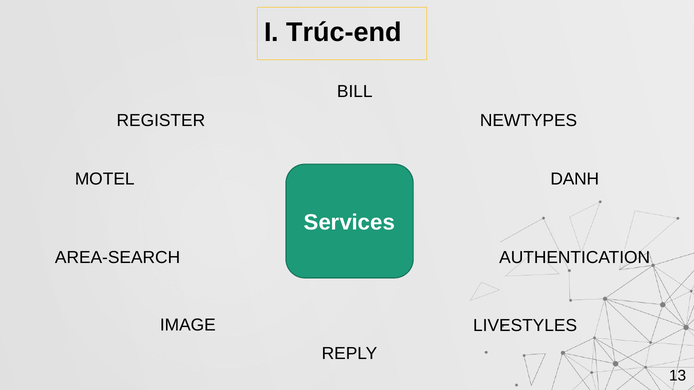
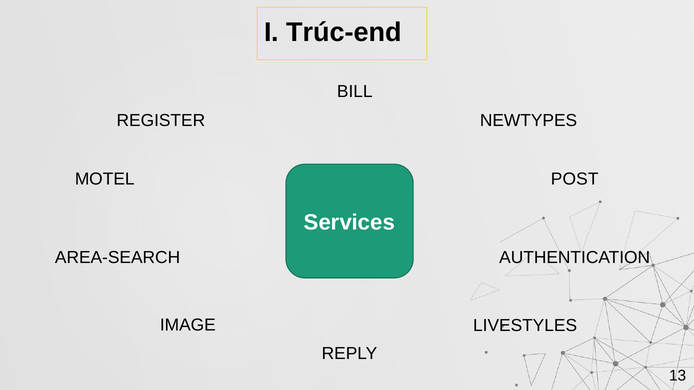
DANH: DANH -> POST (575, 179)
